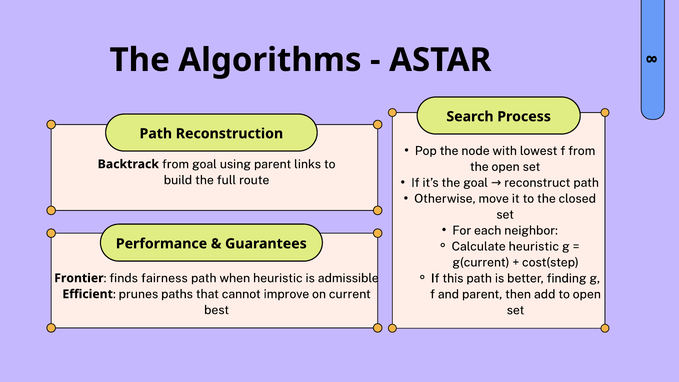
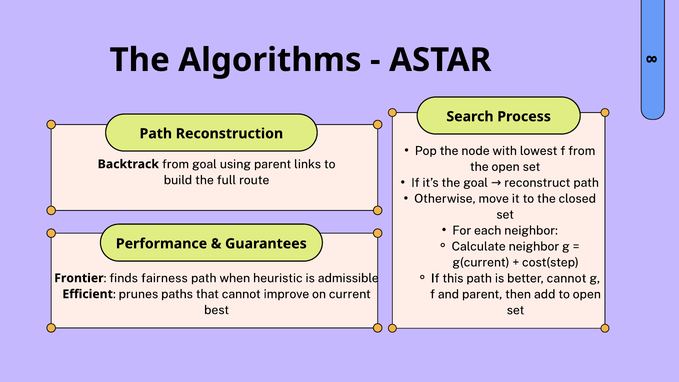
Calculate heuristic: heuristic -> neighbor (534, 246)
better finding: finding -> cannot (567, 278)
